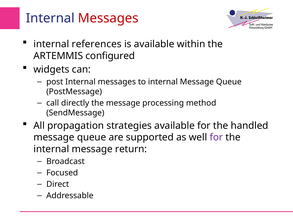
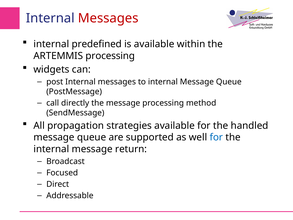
references: references -> predefined (97, 44)
ARTEMMIS configured: configured -> processing (110, 56)
for colour: purple -> blue (216, 137)
